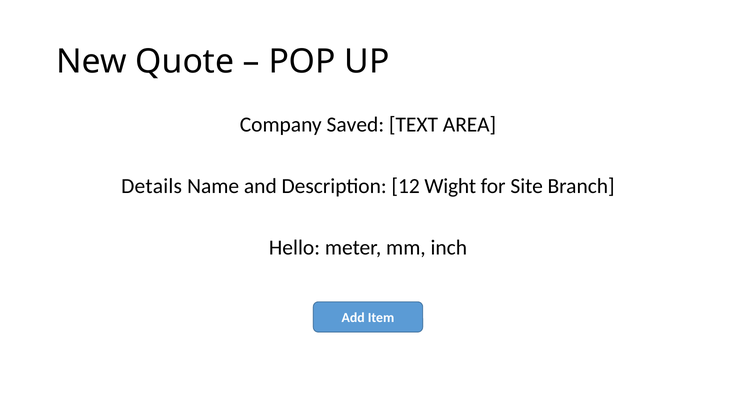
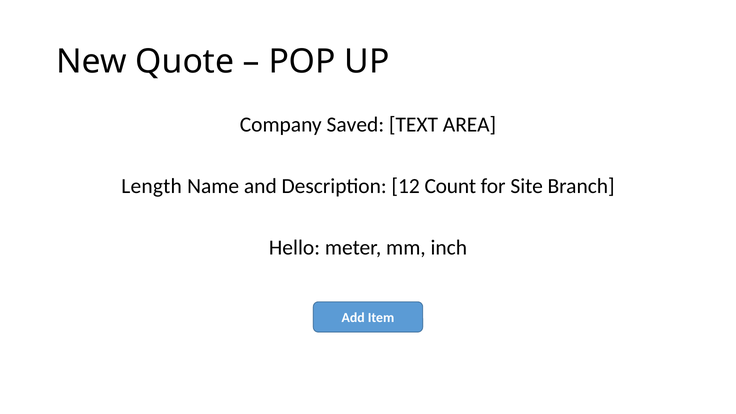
Details: Details -> Length (152, 186)
Wight: Wight -> Count (450, 186)
